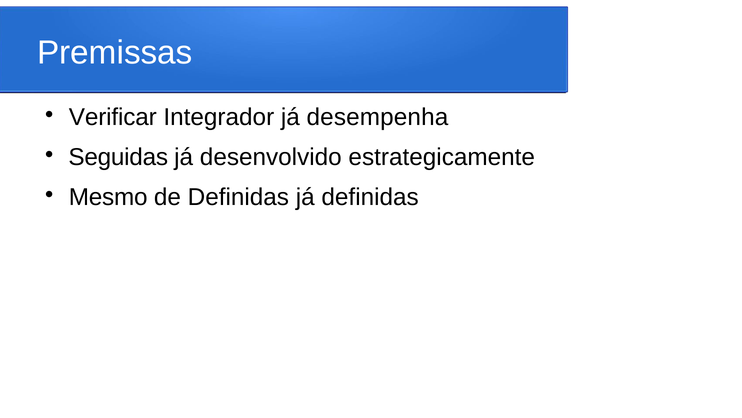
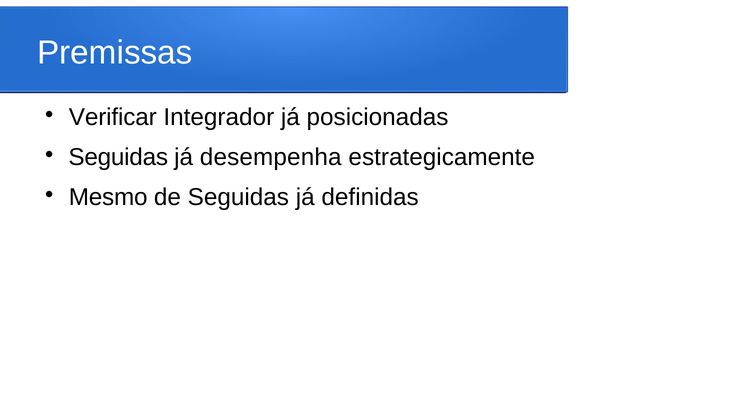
desempenha: desempenha -> posicionadas (378, 117)
desenvolvido: desenvolvido -> desempenha (271, 157)
de Definidas: Definidas -> Seguidas (238, 197)
